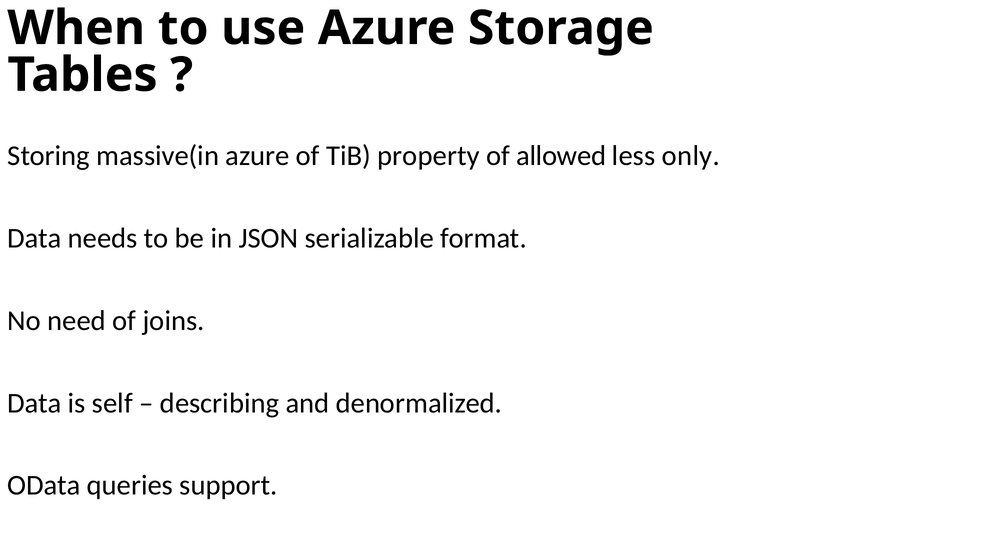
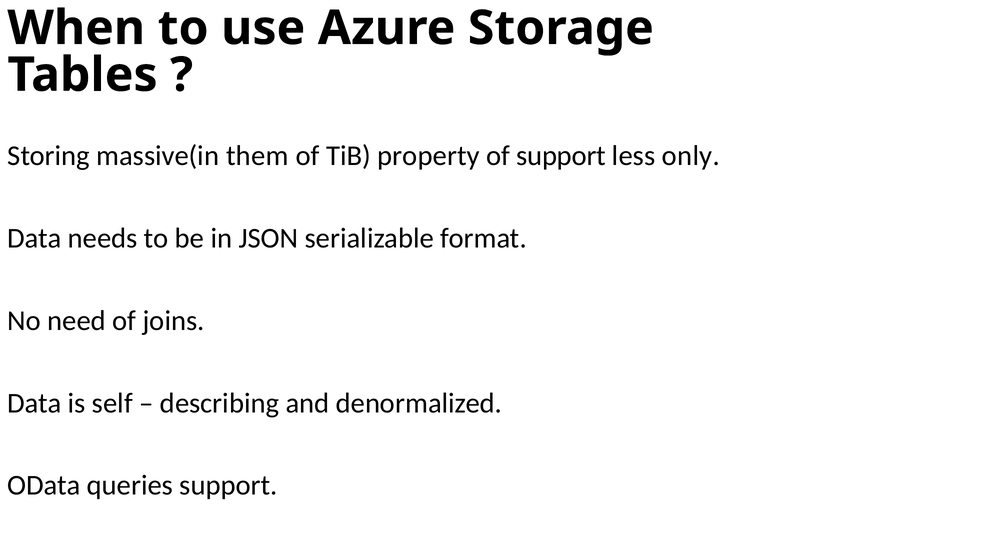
massive(in azure: azure -> them (257, 156)
of allowed: allowed -> support (561, 156)
